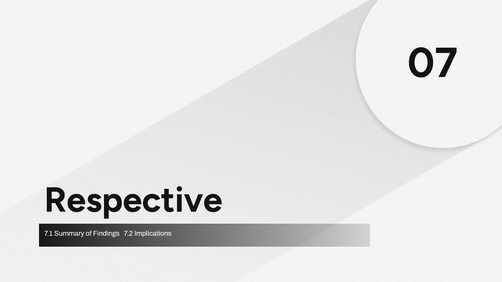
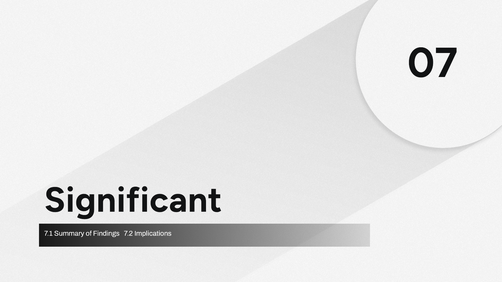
Respective: Respective -> Significant (133, 200)
